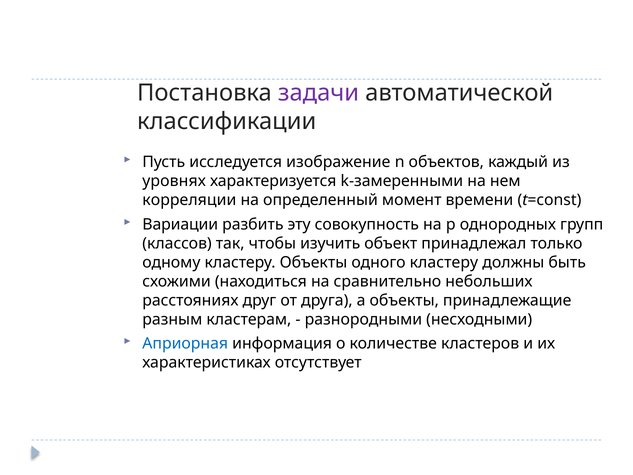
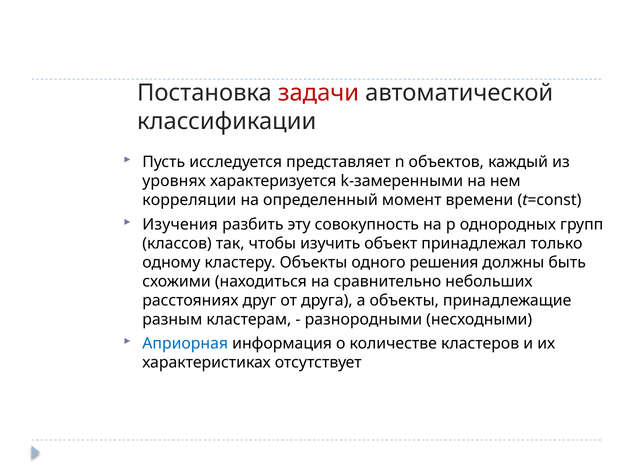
задачи colour: purple -> red (319, 93)
изображение: изображение -> представляет (338, 162)
Вариации: Вариации -> Изучения (180, 224)
одного кластеру: кластеру -> решения (444, 262)
